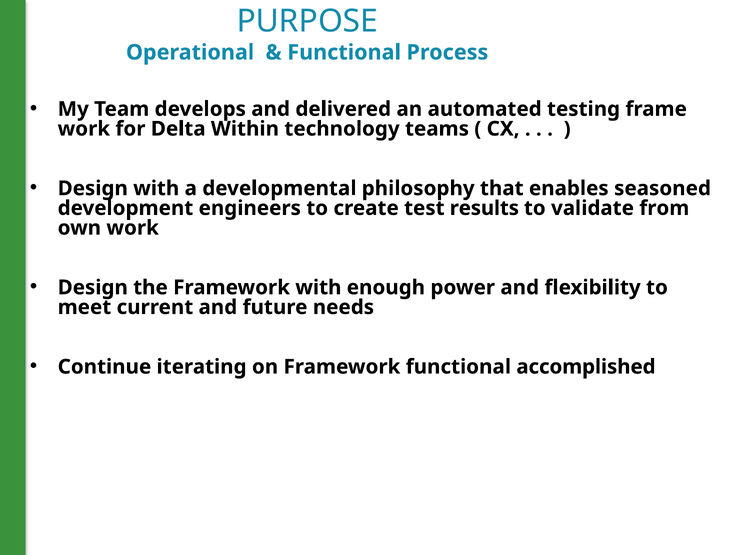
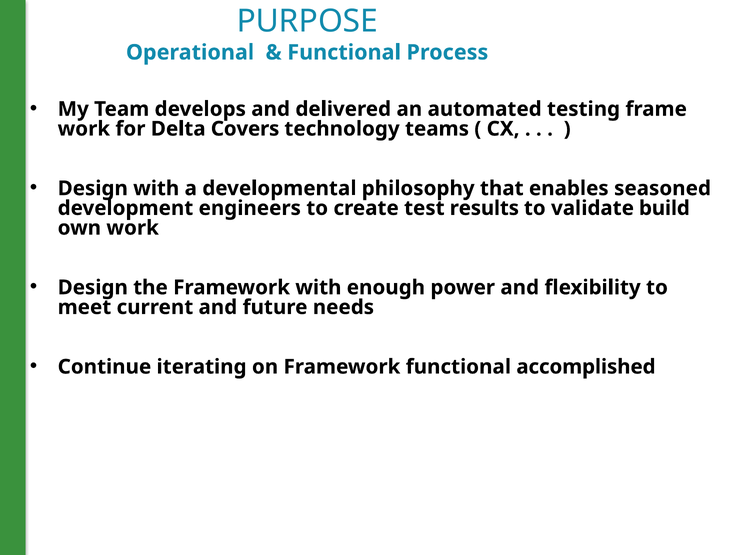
Within: Within -> Covers (245, 129)
from: from -> build (664, 208)
